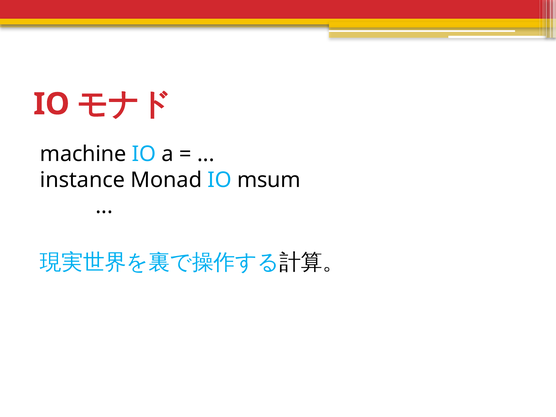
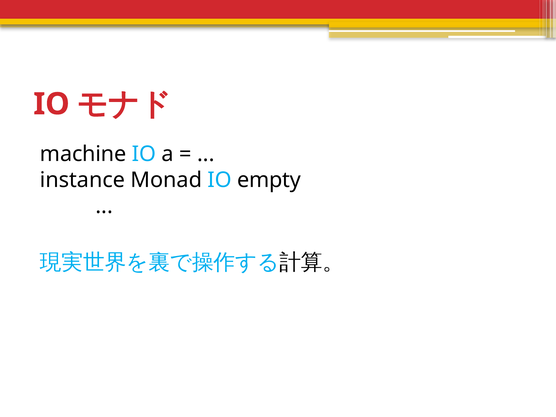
msum: msum -> empty (269, 180)
